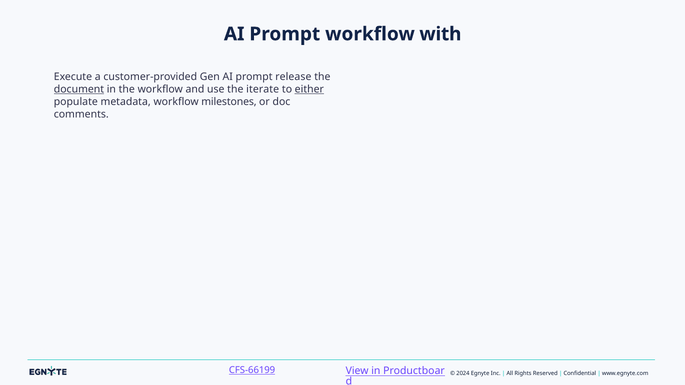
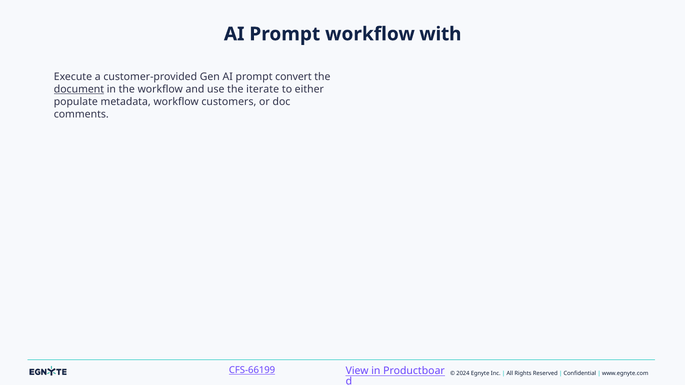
release: release -> convert (293, 77)
either underline: present -> none (309, 89)
milestones: milestones -> customers (229, 102)
